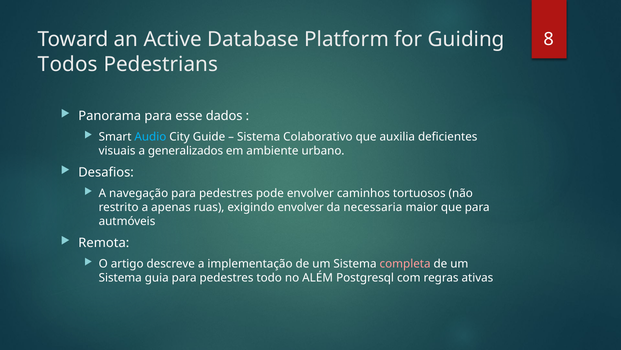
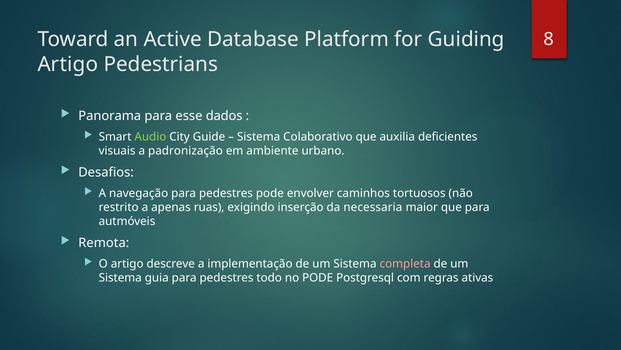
Todos: Todos -> Artigo (68, 64)
Audio colour: light blue -> light green (150, 137)
generalizados: generalizados -> padronização (185, 151)
exigindo envolver: envolver -> inserção (301, 207)
no ALÉM: ALÉM -> PODE (318, 277)
